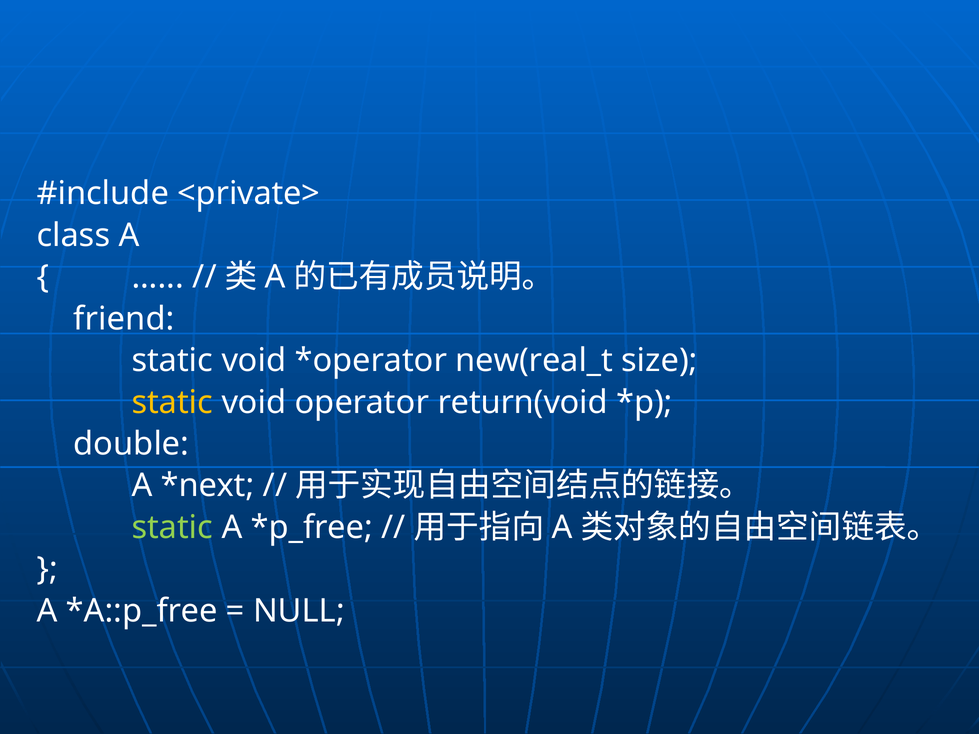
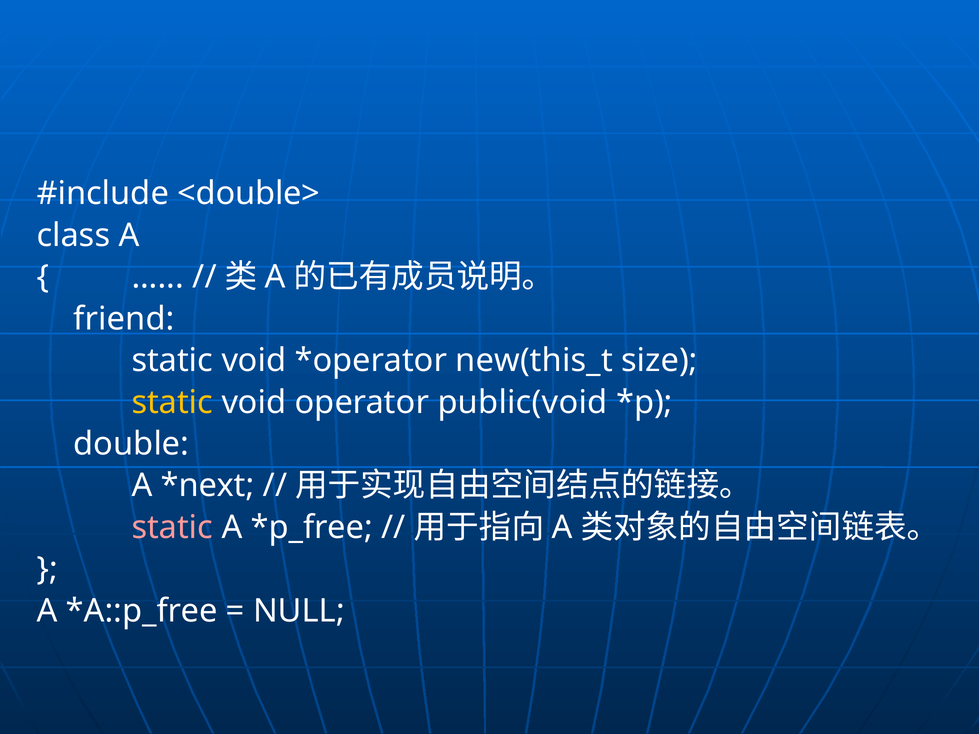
<private>: <private> -> <double> (249, 194)
new(real_t: new(real_t -> new(this_t (534, 361)
return(void: return(void -> public(void (522, 402)
static colour: light green -> pink (172, 528)
